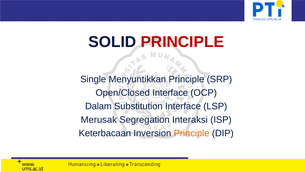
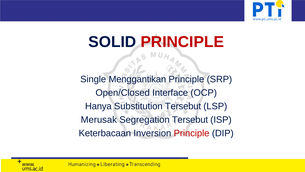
Menyuntikkan: Menyuntikkan -> Menggantikan (137, 79)
Dalam: Dalam -> Hanya (98, 106)
Substitution Interface: Interface -> Tersebut (183, 106)
Segregation Interaksi: Interaksi -> Tersebut (190, 119)
Principle colour: orange -> red (192, 133)
